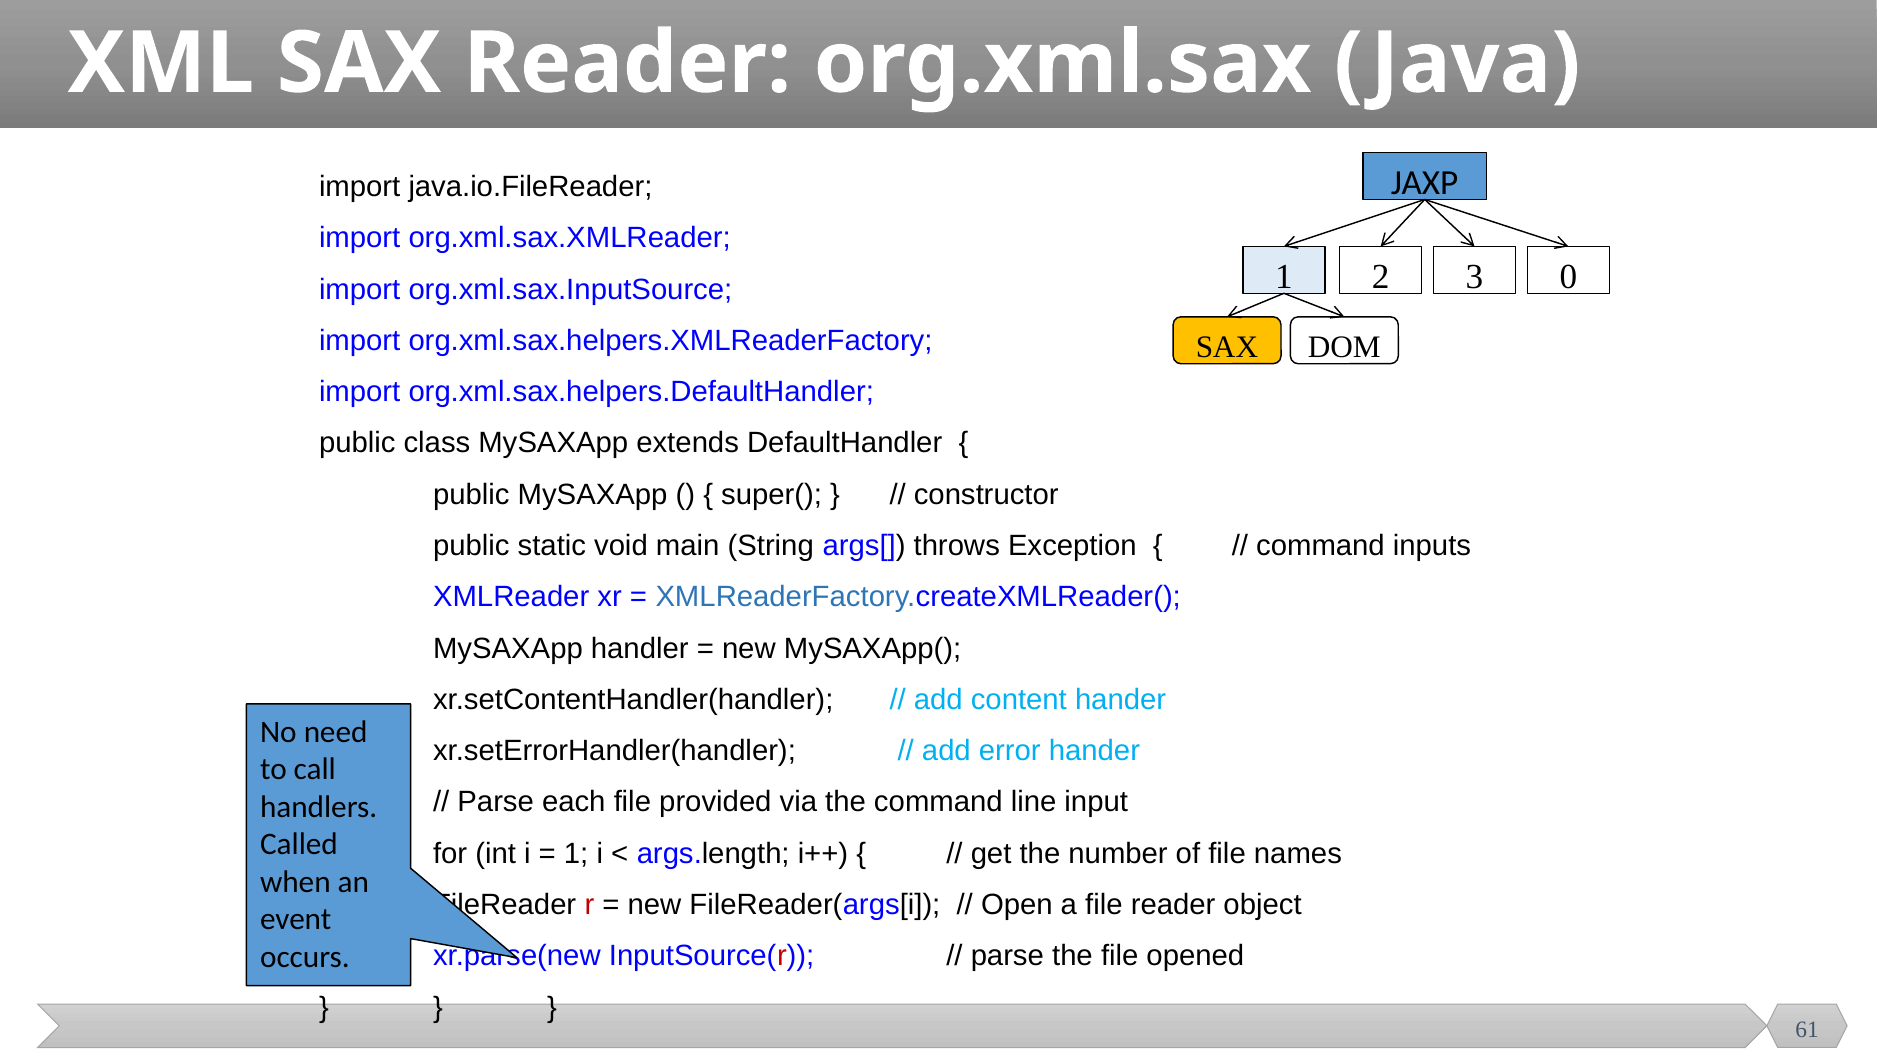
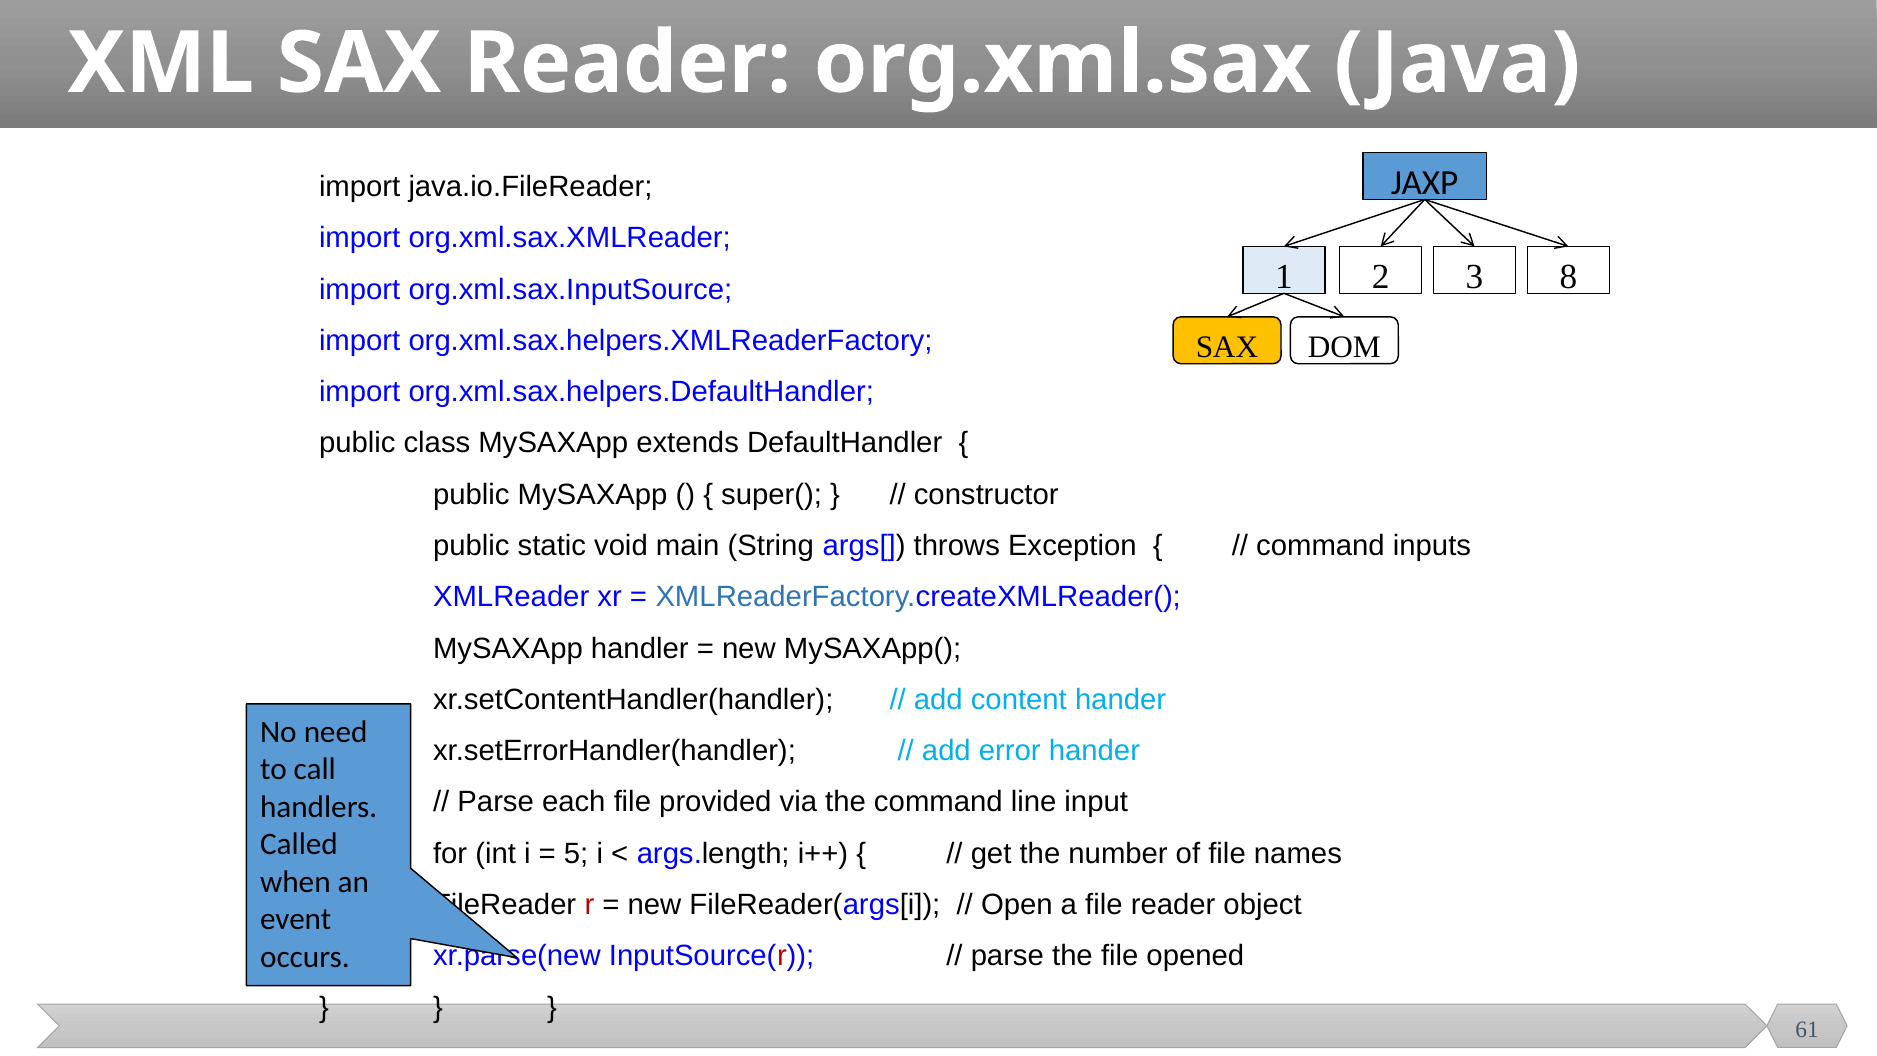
0: 0 -> 8 (1568, 277)
1: 1 -> 5 (576, 853)
